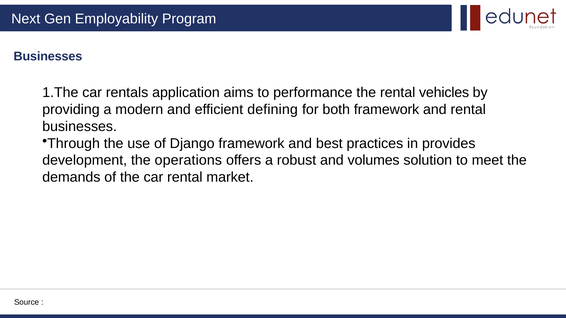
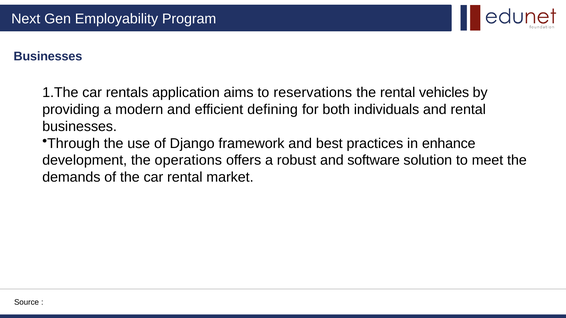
performance: performance -> reservations (313, 93)
both framework: framework -> individuals (387, 110)
provides: provides -> enhance (449, 144)
volumes: volumes -> software (374, 160)
